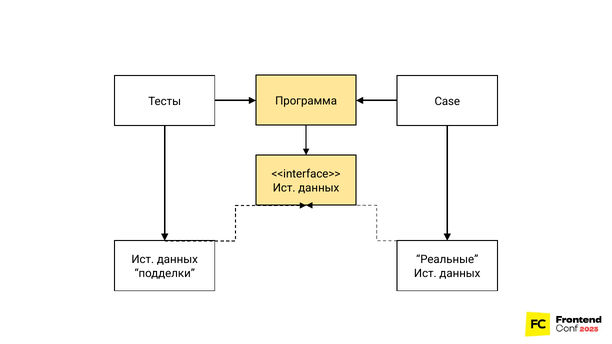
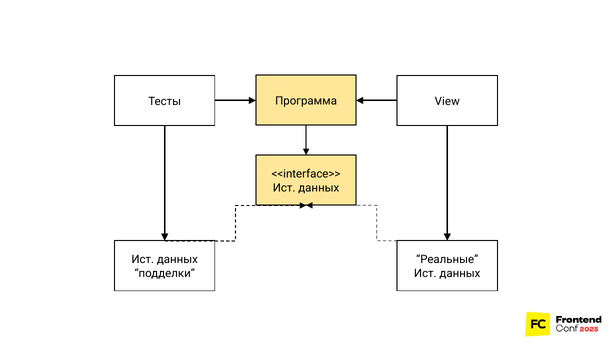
Case: Case -> View (447, 101)
